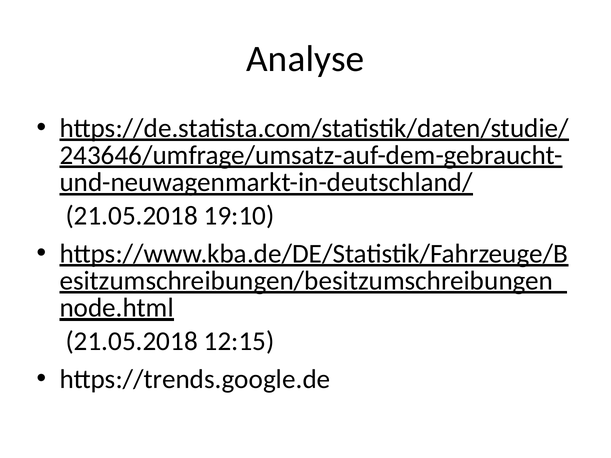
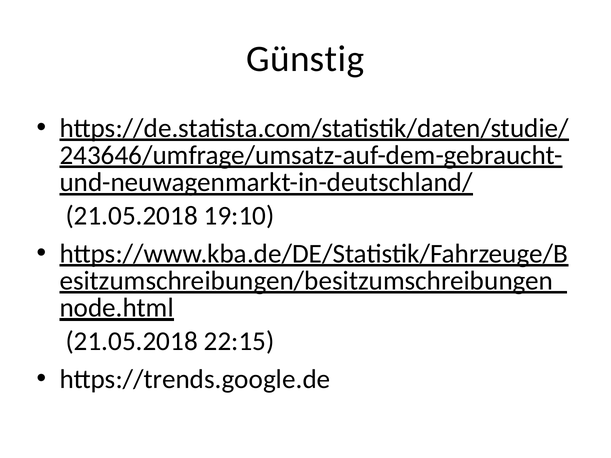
Analyse: Analyse -> Günstig (305, 59)
12:15: 12:15 -> 22:15 (239, 341)
